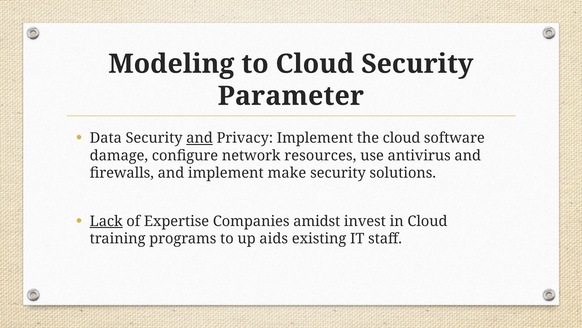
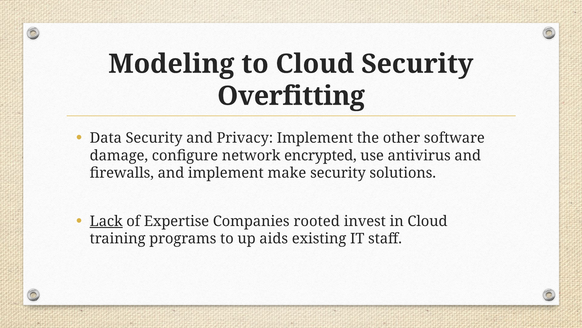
Parameter: Parameter -> Overfitting (291, 96)
and underline: present -> none (200, 138)
the cloud: cloud -> other (402, 138)
resources: resources -> encrypted (320, 155)
amidst: amidst -> rooted (317, 221)
